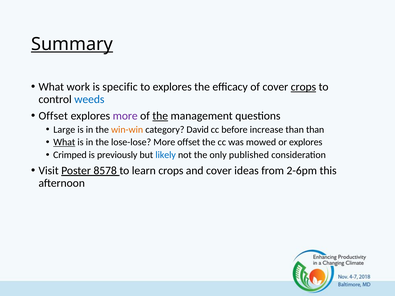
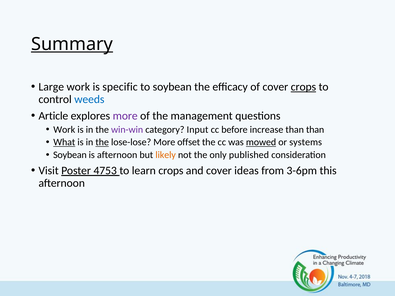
What: What -> Large (51, 87)
to explores: explores -> soybean (172, 87)
Offset: Offset -> Article (53, 116)
the underline: present -> none (160, 116)
Large: Large -> Work (64, 130)
win-win colour: orange -> purple (127, 130)
David: David -> Input (198, 130)
the underline: none -> present (102, 142)
mowed underline: none -> present (261, 142)
or explores: explores -> systems (306, 142)
Crimped: Crimped -> Soybean (70, 155)
is previously: previously -> afternoon (117, 155)
likely colour: blue -> orange (166, 155)
8578: 8578 -> 4753 (105, 171)
2-6pm: 2-6pm -> 3-6pm (302, 171)
